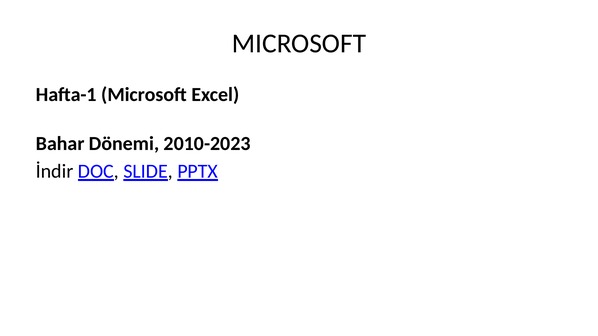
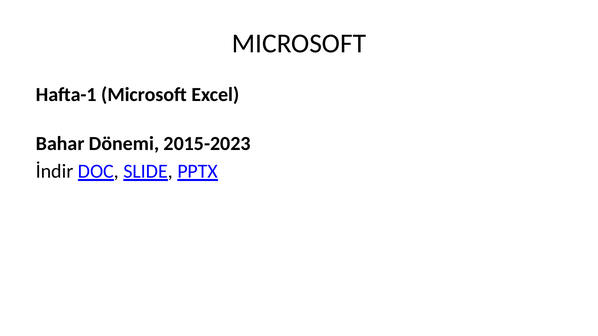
2010-2023: 2010-2023 -> 2015-2023 (207, 144)
